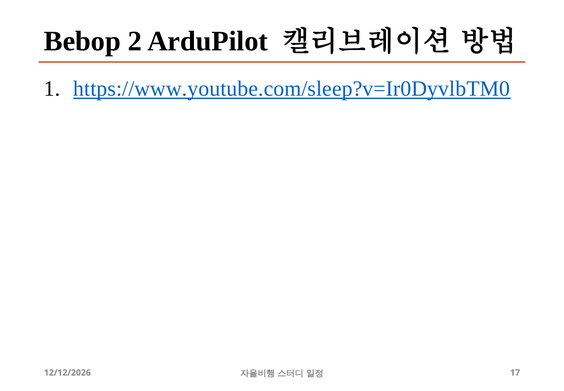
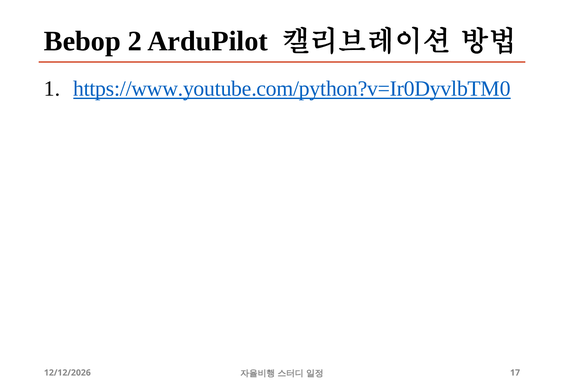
https://www.youtube.com/sleep?v=Ir0DyvlbTM0: https://www.youtube.com/sleep?v=Ir0DyvlbTM0 -> https://www.youtube.com/python?v=Ir0DyvlbTM0 (292, 89)
